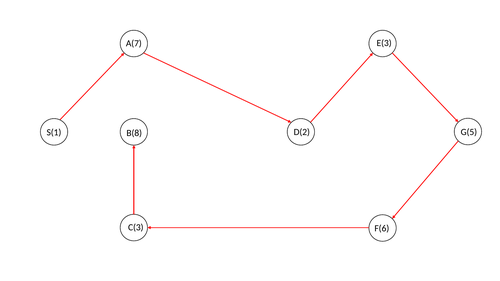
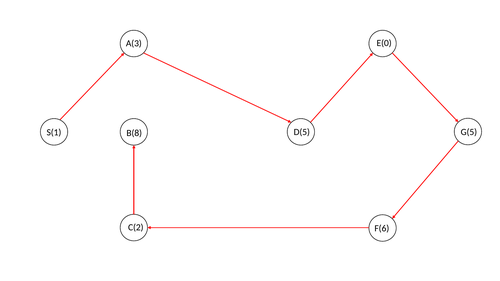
E(3: E(3 -> E(0 (384, 43)
A(7: A(7 -> A(3 (134, 43)
D(2: D(2 -> D(5 (302, 132)
C(3: C(3 -> C(2 (136, 228)
